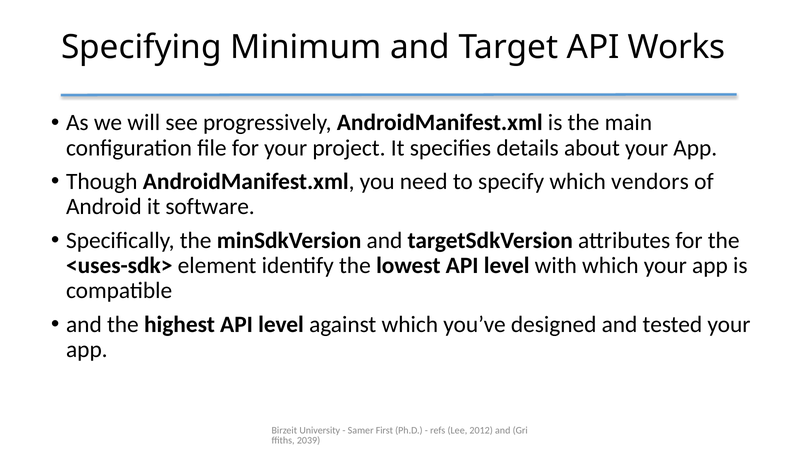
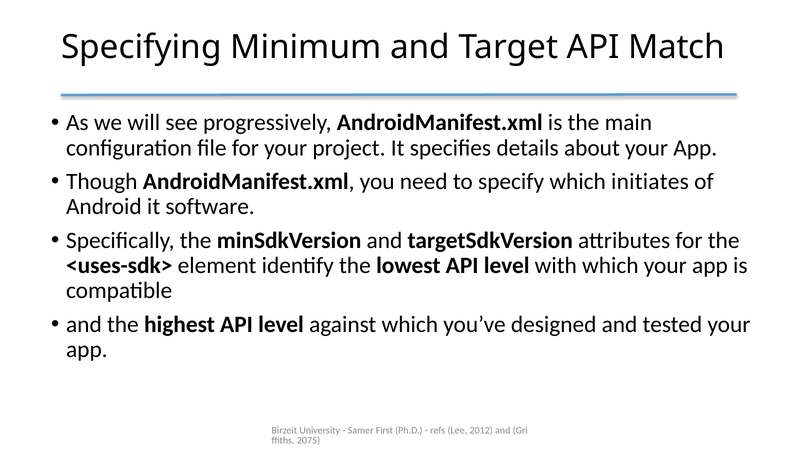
Works: Works -> Match (676, 47)
vendors: vendors -> initiates (650, 182)
2039: 2039 -> 2075 (309, 441)
